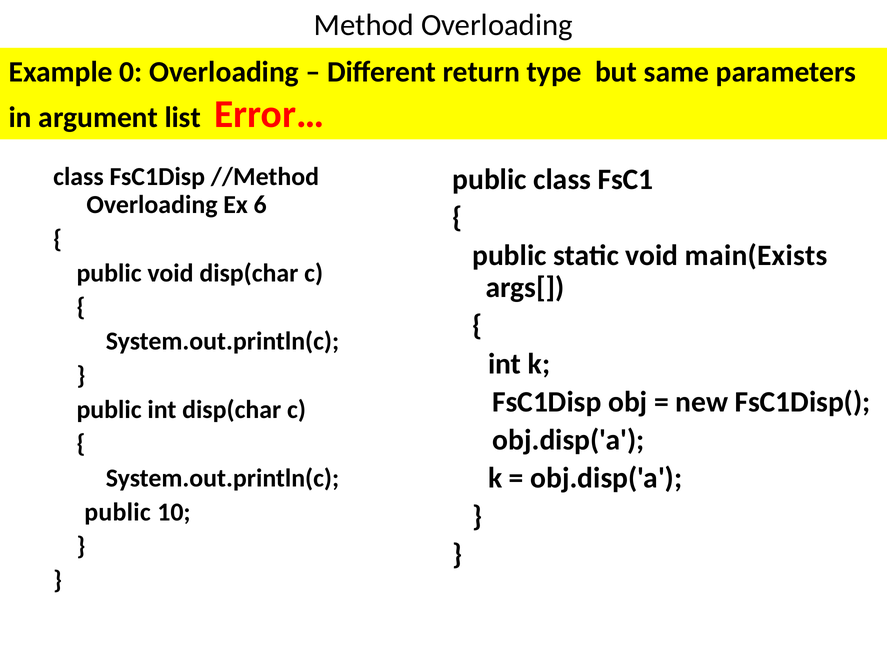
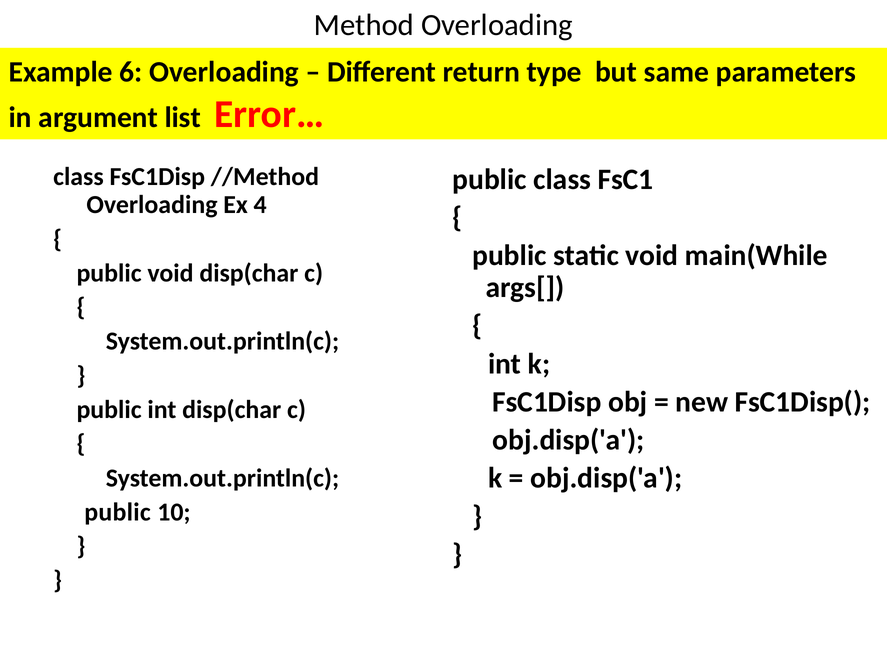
0: 0 -> 6 (131, 72)
6: 6 -> 4 (260, 205)
main(Exists: main(Exists -> main(While (756, 256)
